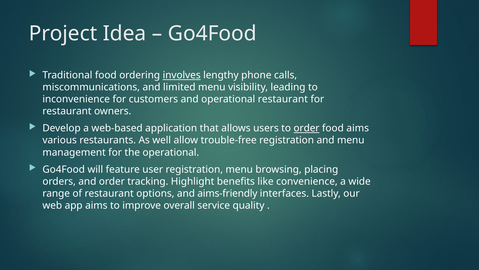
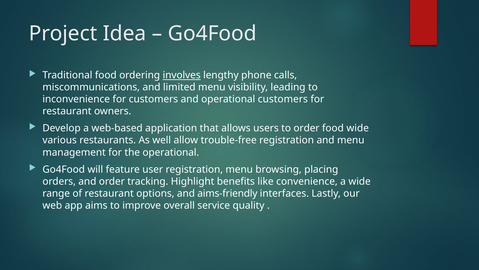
operational restaurant: restaurant -> customers (283, 99)
order underline: present -> none (307, 128)
food aims: aims -> wide (358, 128)
